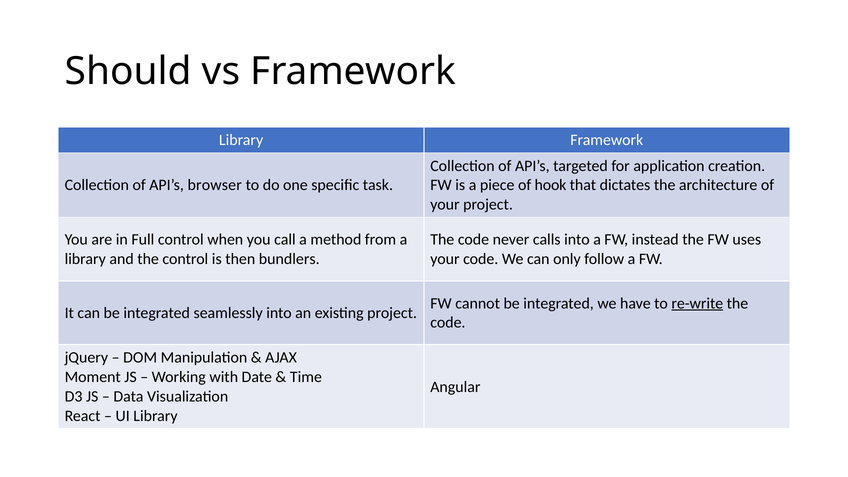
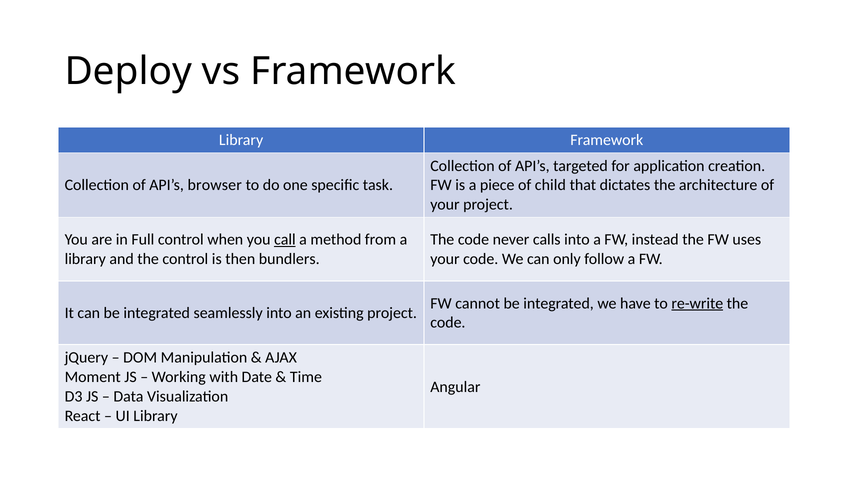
Should: Should -> Deploy (128, 71)
hook: hook -> child (550, 185)
call underline: none -> present (285, 240)
